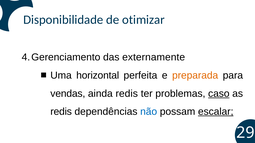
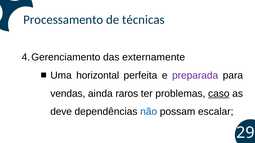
Disponibilidade: Disponibilidade -> Processamento (63, 20)
otimizar: otimizar -> técnicas (143, 20)
preparada colour: orange -> purple (195, 76)
ainda redis: redis -> raros (127, 94)
redis: redis -> deve (61, 112)
escalar underline: present -> none (216, 112)
